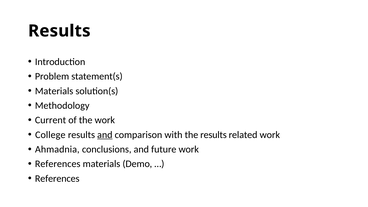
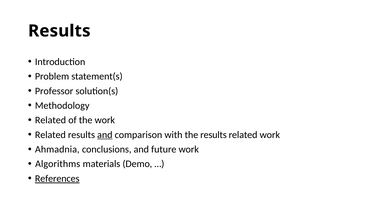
Materials: Materials -> Professor (54, 91)
Current: Current -> Related (50, 120)
College: College -> Related (50, 135)
References: References -> Algorithms (58, 164)
References underline: none -> present (57, 179)
